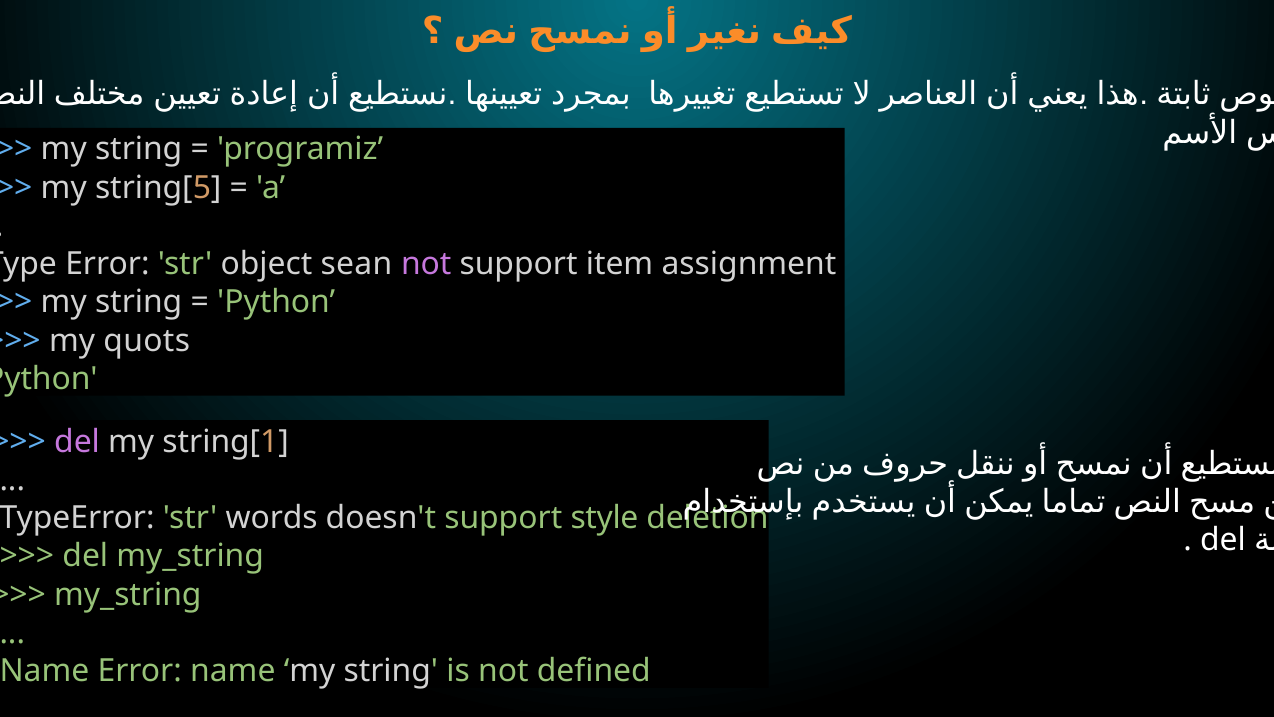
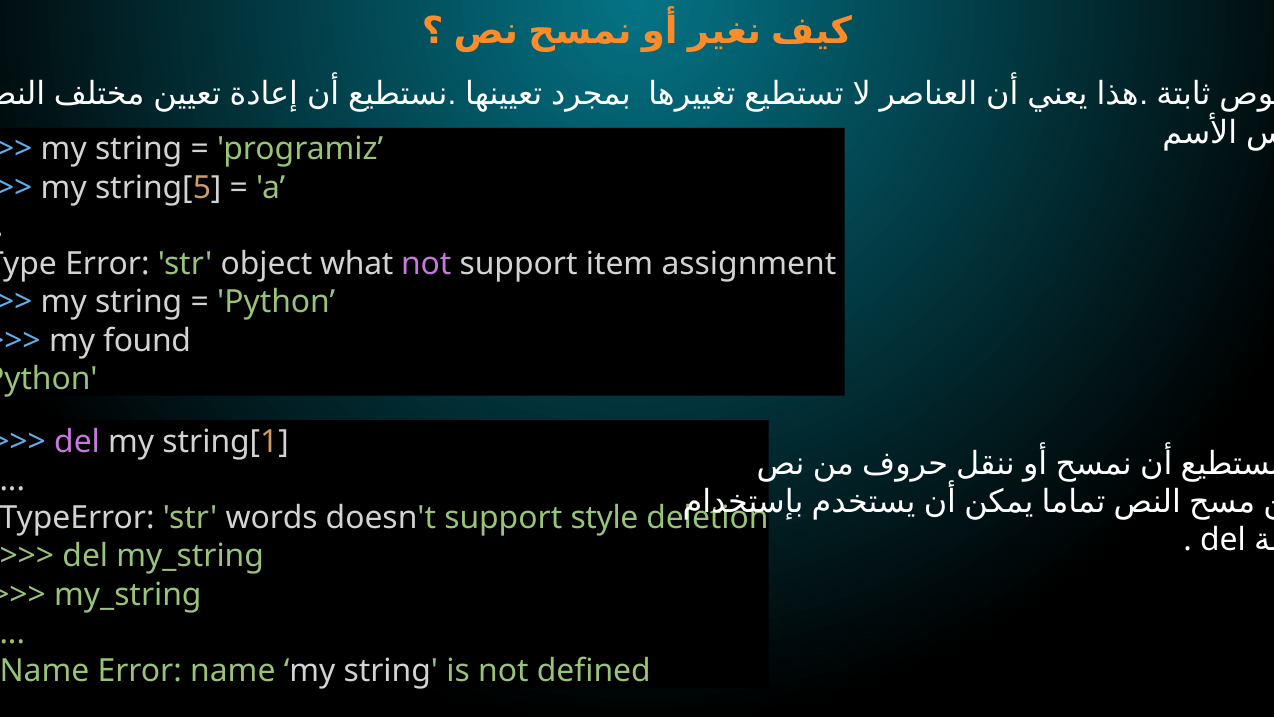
sean: sean -> what (357, 264)
quots: quots -> found (147, 340)
